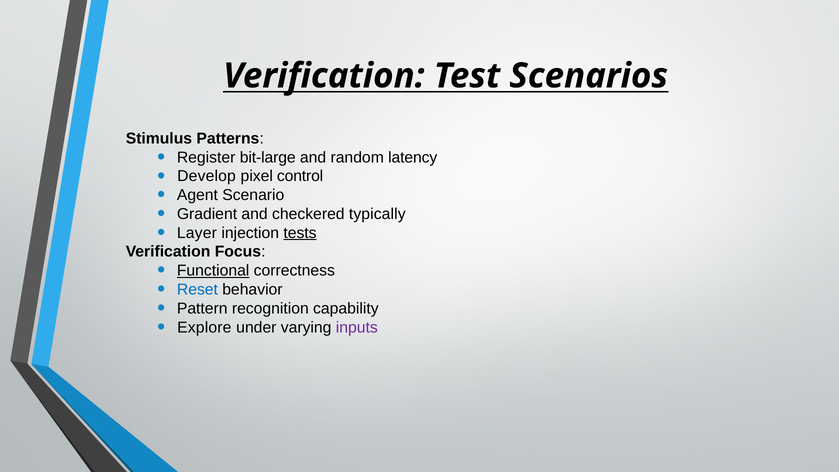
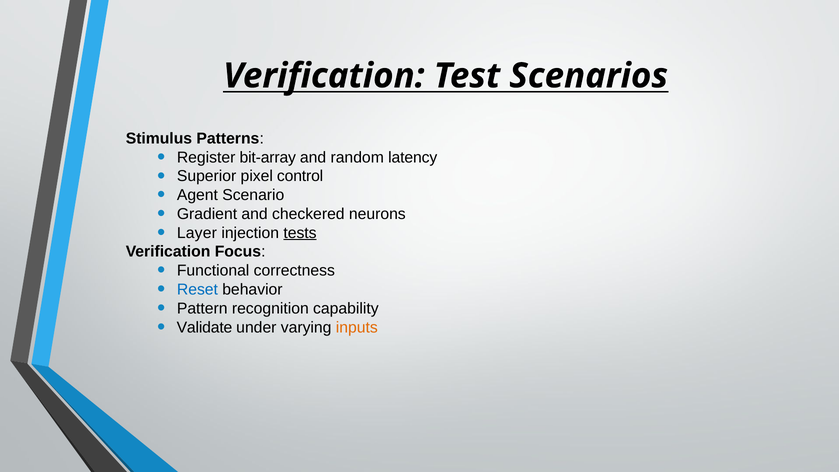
bit-large: bit-large -> bit-array (268, 157)
Develop: Develop -> Superior (207, 176)
typically: typically -> neurons (377, 214)
Functional underline: present -> none (213, 271)
Explore: Explore -> Validate (204, 327)
inputs colour: purple -> orange (357, 327)
